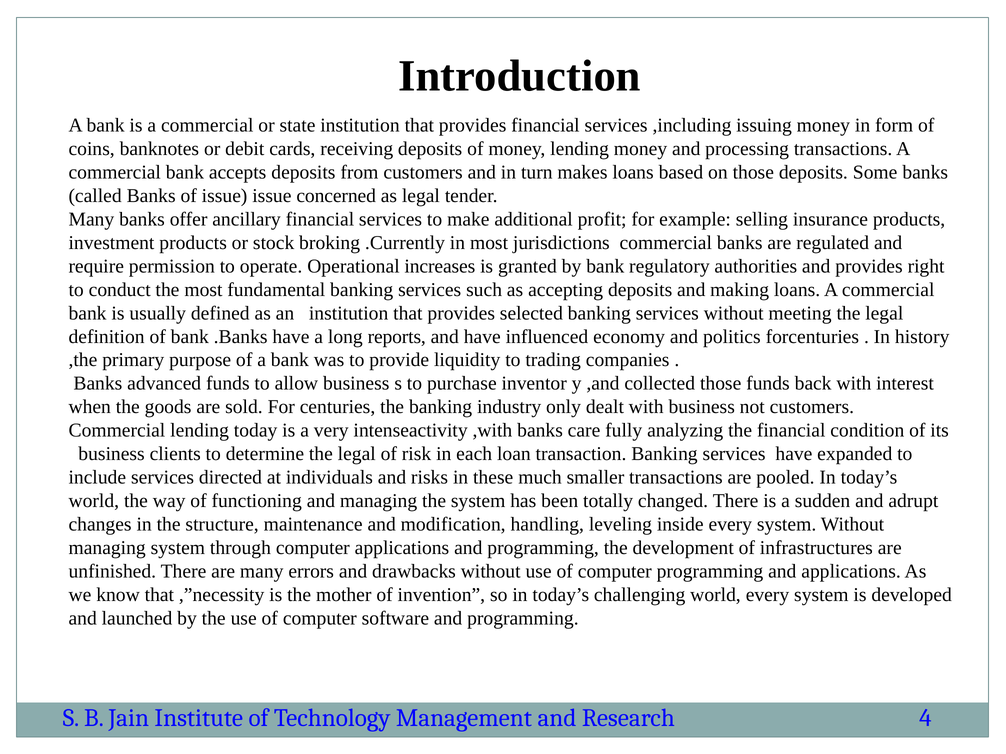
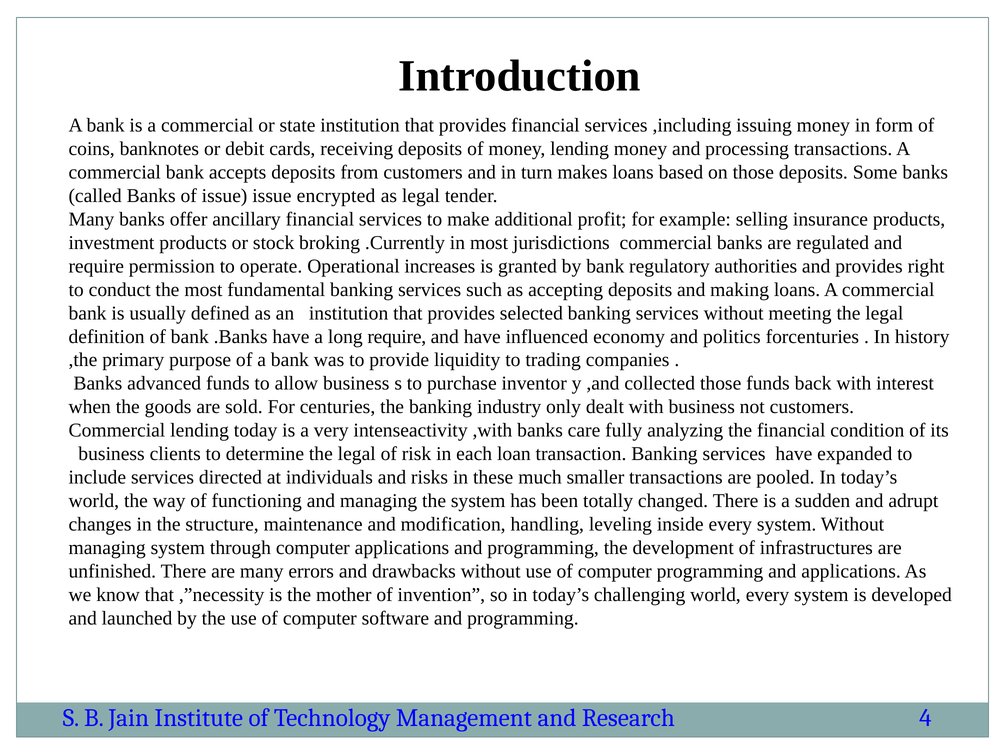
concerned: concerned -> encrypted (336, 196)
long reports: reports -> require (397, 337)
